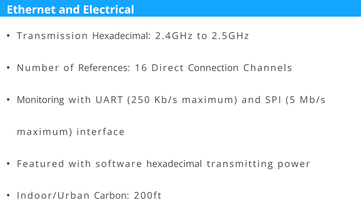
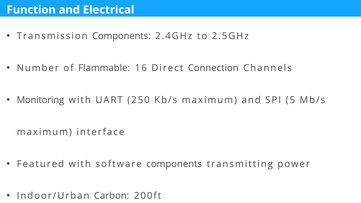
Ethernet: Ethernet -> Function (31, 10)
Transmission Hexadecimal: Hexadecimal -> Components (121, 36)
References: References -> Flammable (104, 68)
software hexadecimal: hexadecimal -> components (174, 164)
